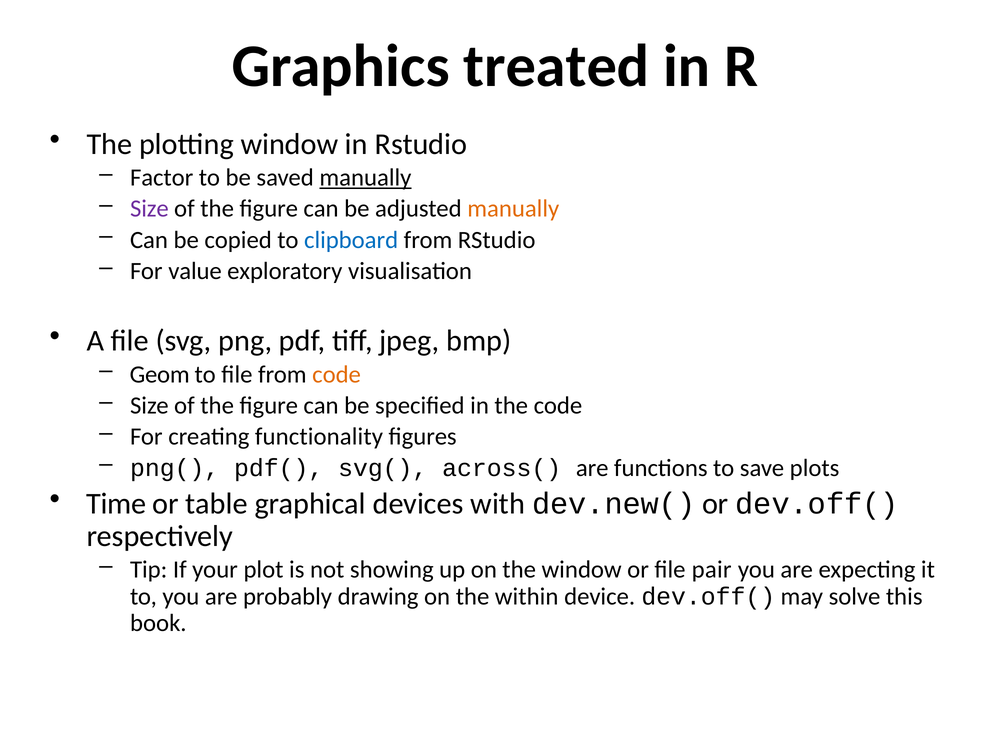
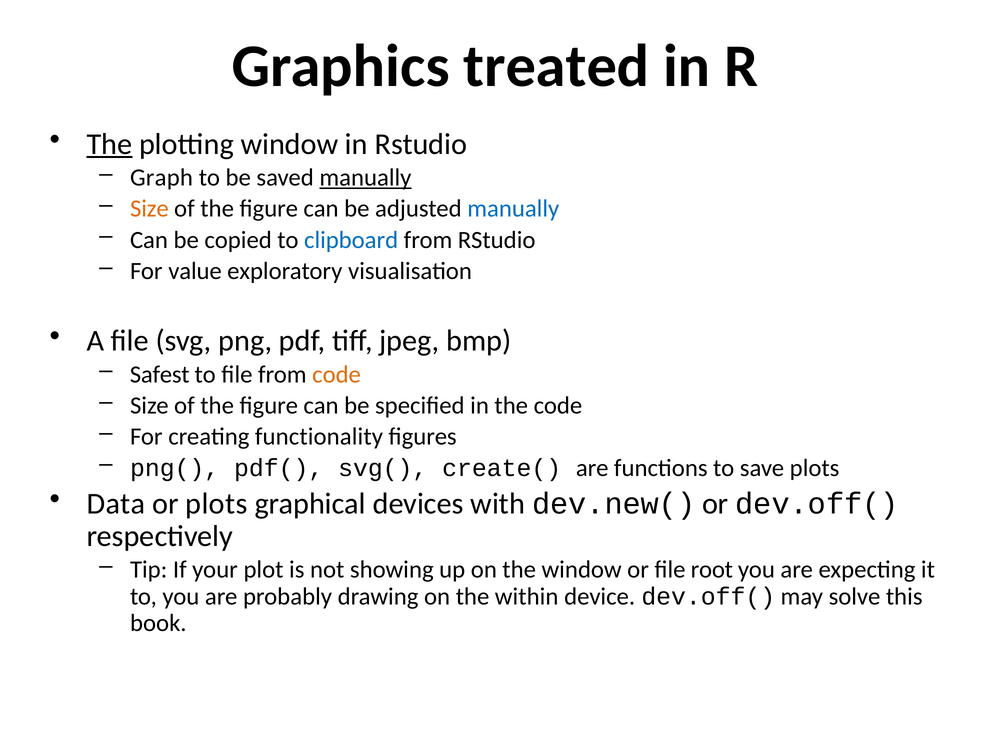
The underline: none -> present (110, 144)
Factor: Factor -> Graph (162, 178)
Size colour: purple -> orange (149, 209)
manually colour: orange -> blue (513, 209)
Geom: Geom -> Safest (160, 374)
across(: across( -> create( (502, 468)
Time: Time -> Data (116, 504)
or table: table -> plots (216, 504)
pair: pair -> root (712, 570)
